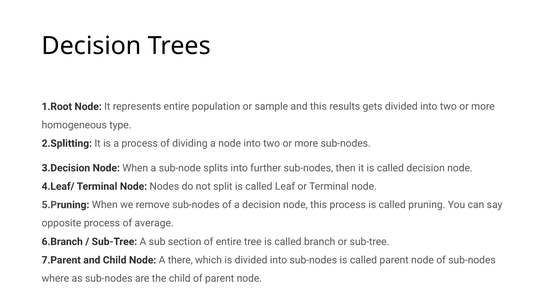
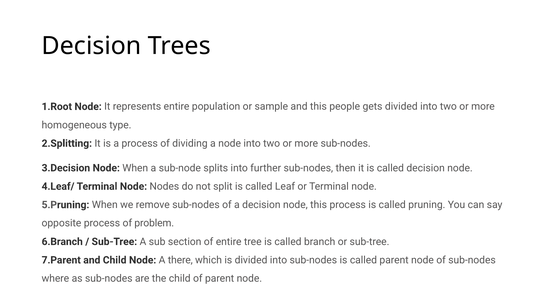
results: results -> people (345, 107)
average: average -> problem (154, 223)
